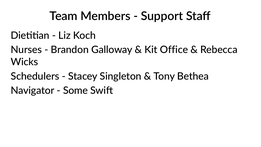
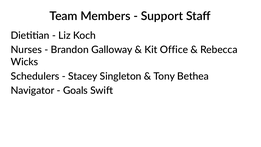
Some: Some -> Goals (75, 90)
